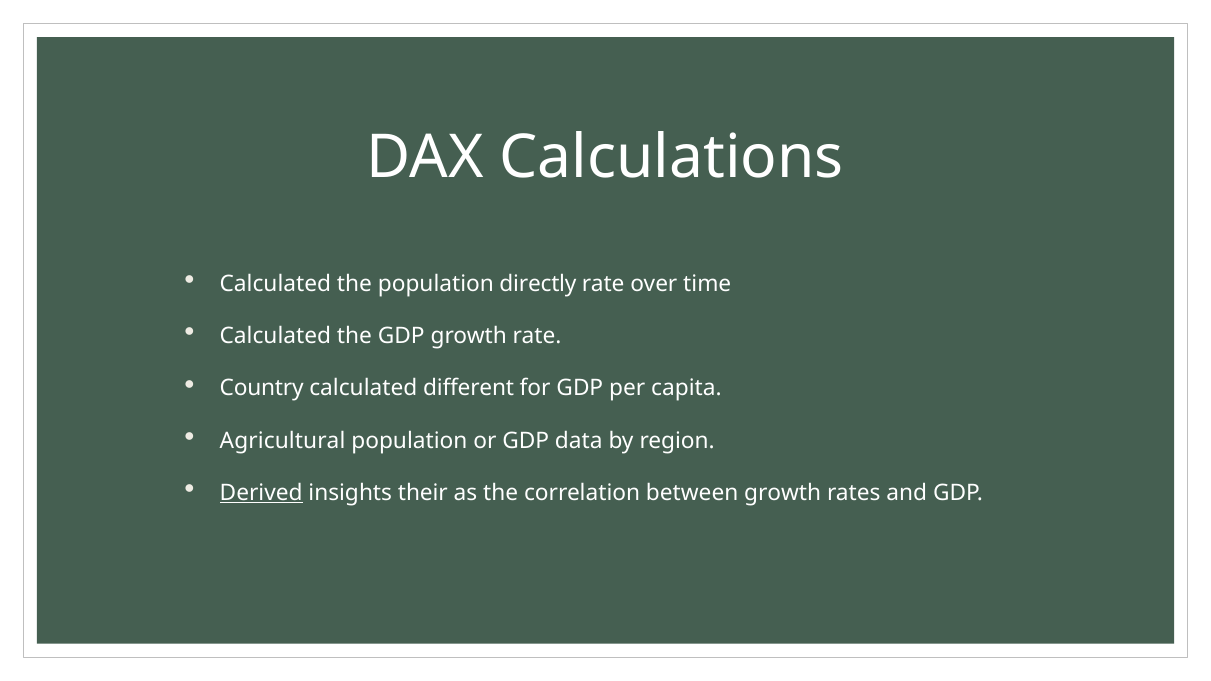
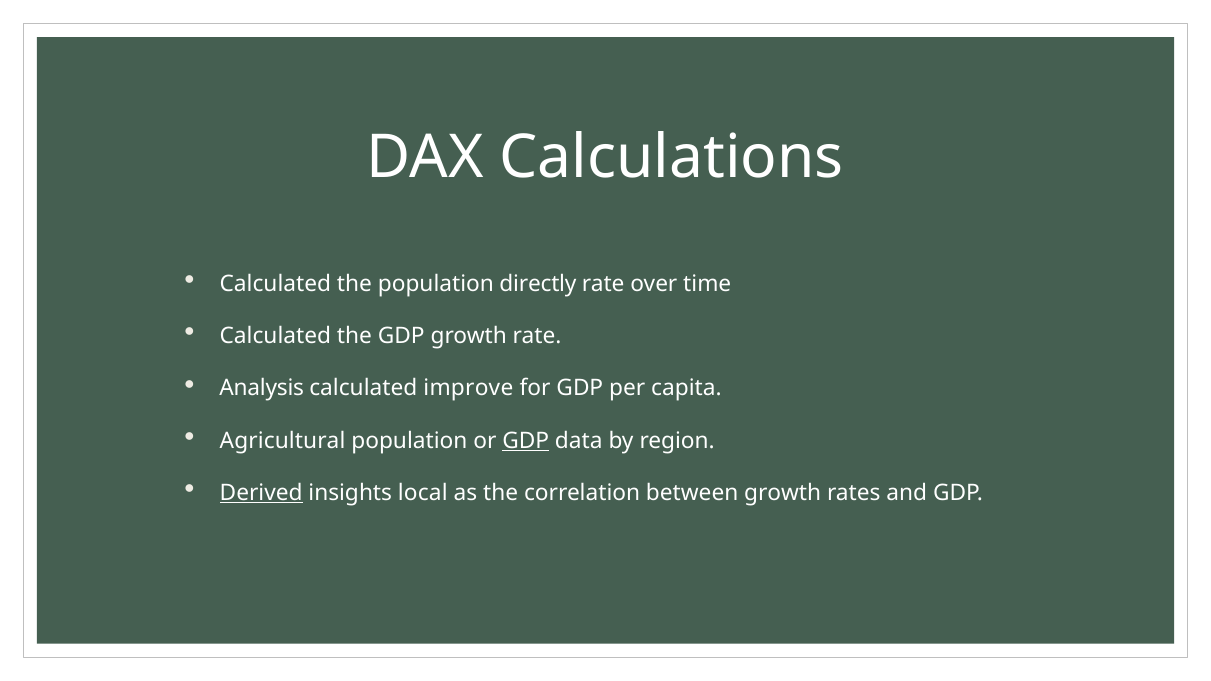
Country: Country -> Analysis (262, 388)
different: different -> improve (468, 388)
GDP underline: none -> present (526, 441)
their: their -> local (423, 493)
